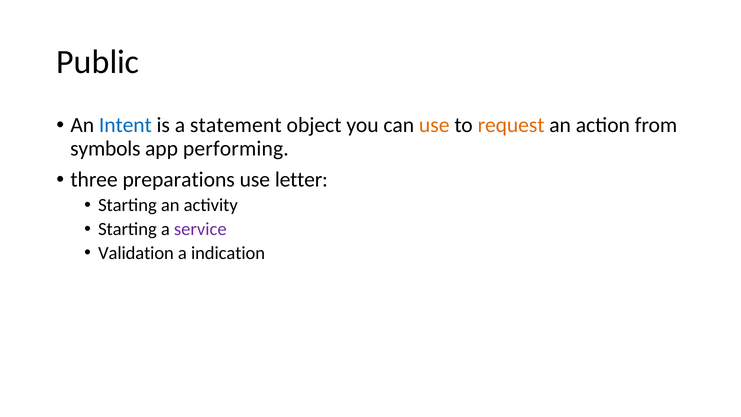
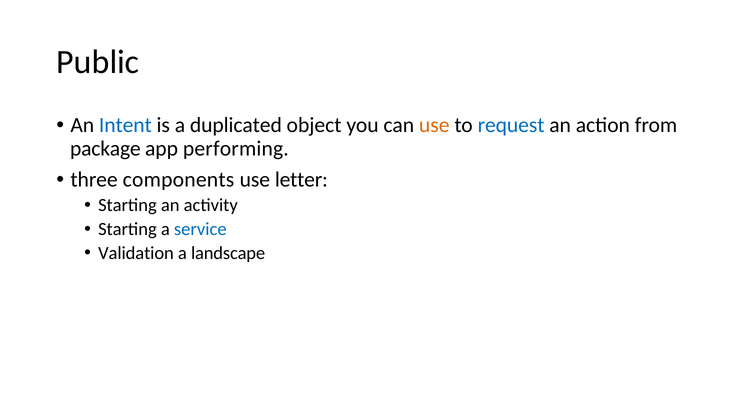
statement: statement -> duplicated (236, 125)
request colour: orange -> blue (511, 125)
symbols: symbols -> package (105, 149)
preparations: preparations -> components (179, 180)
service colour: purple -> blue (200, 229)
indication: indication -> landscape (228, 253)
